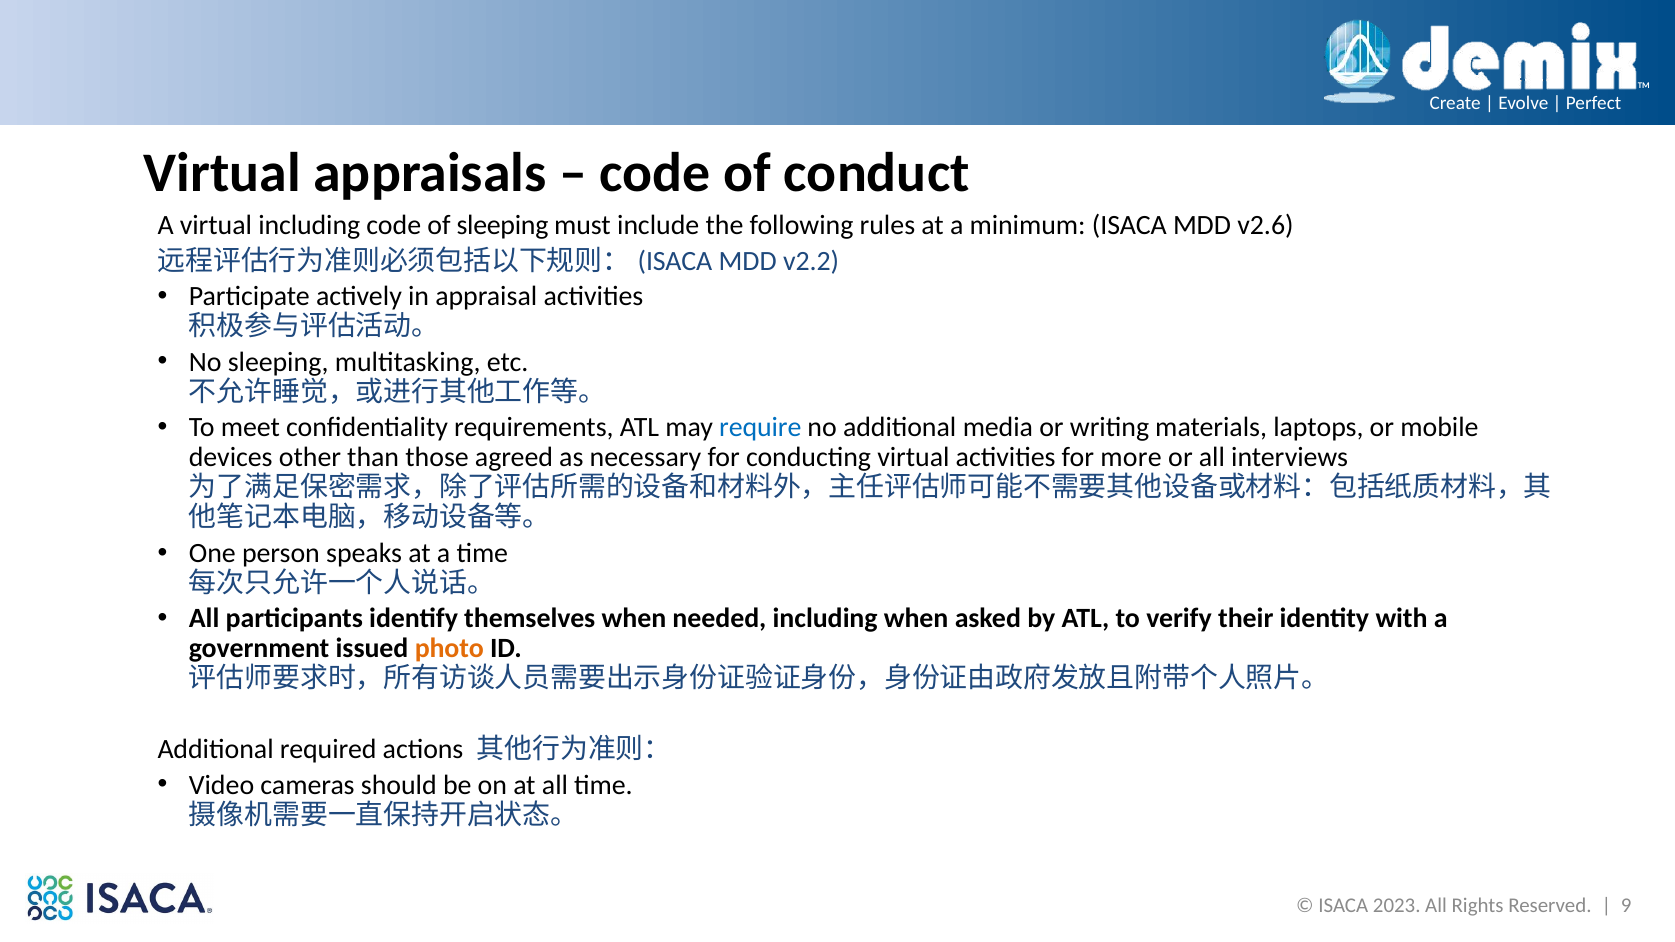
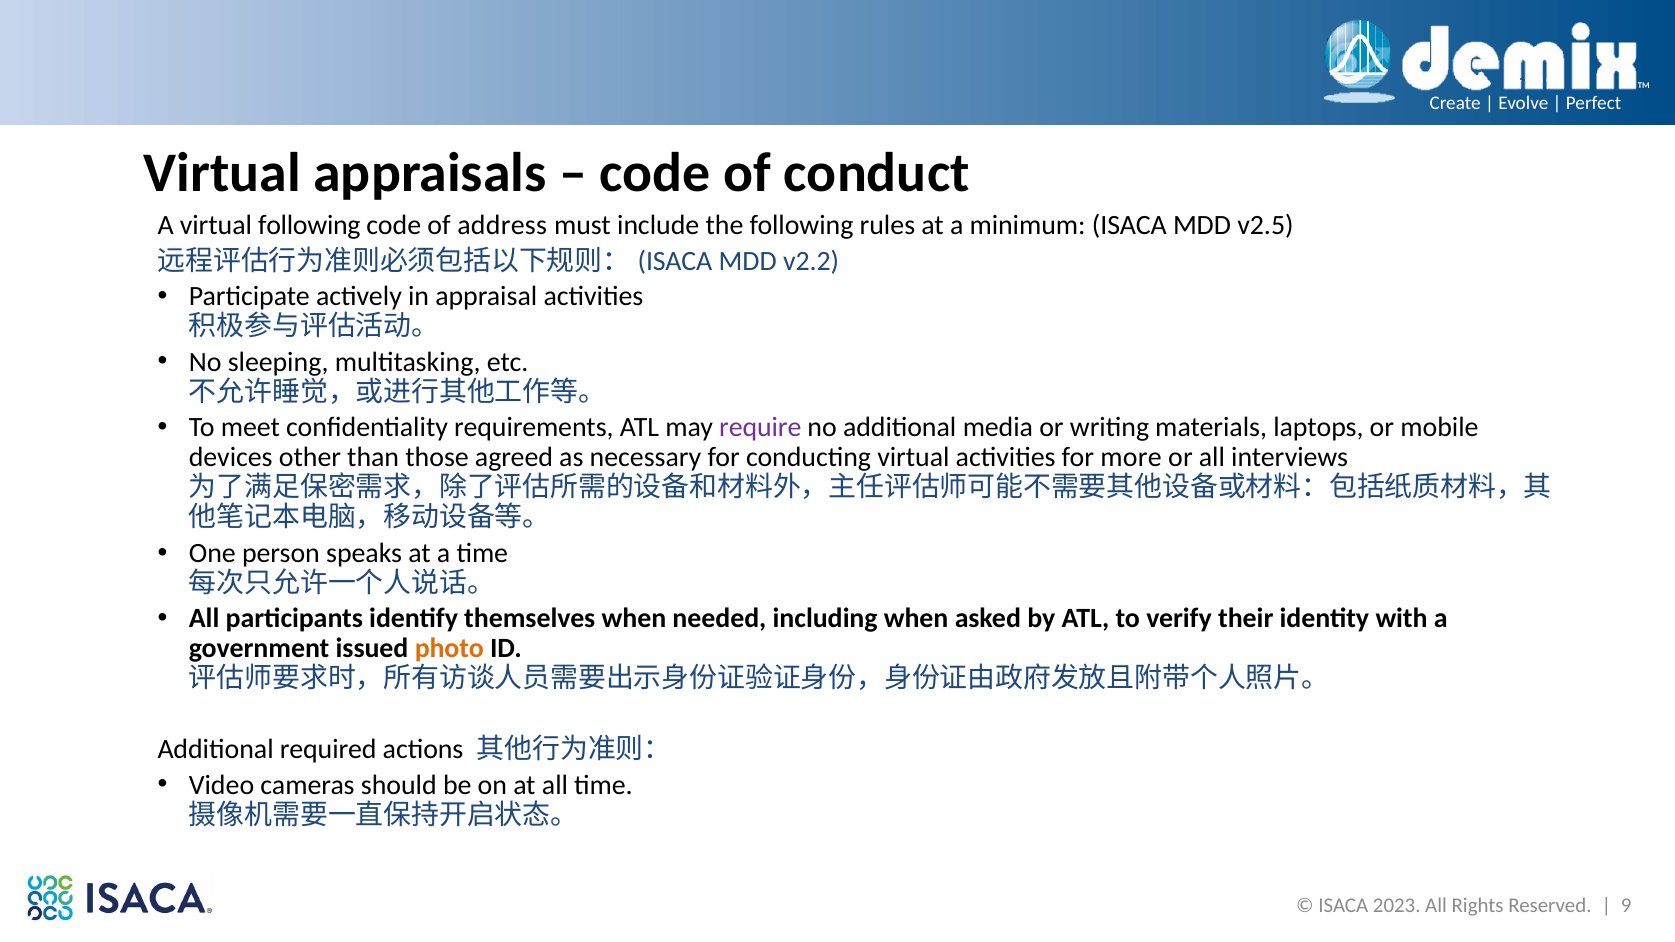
virtual including: including -> following (309, 226)
of sleeping: sleeping -> address (502, 226)
v2.6: v2.6 -> v2.5 (1265, 226)
require colour: blue -> purple (760, 427)
